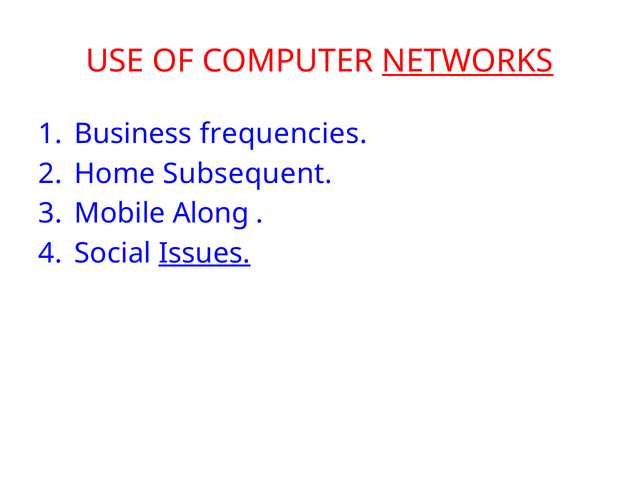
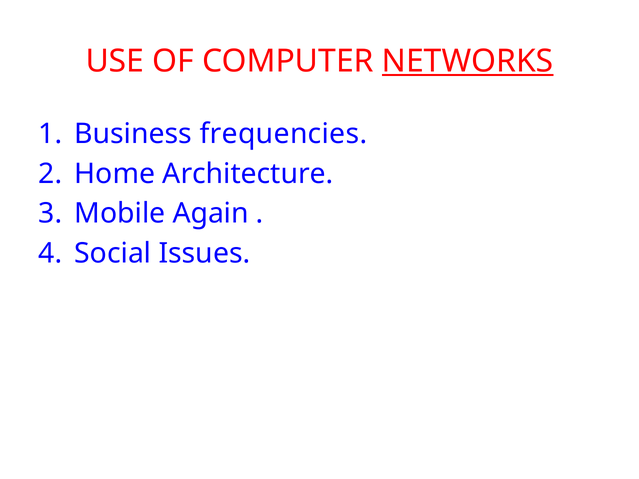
Subsequent: Subsequent -> Architecture (248, 174)
Along: Along -> Again (211, 214)
Issues underline: present -> none (204, 253)
